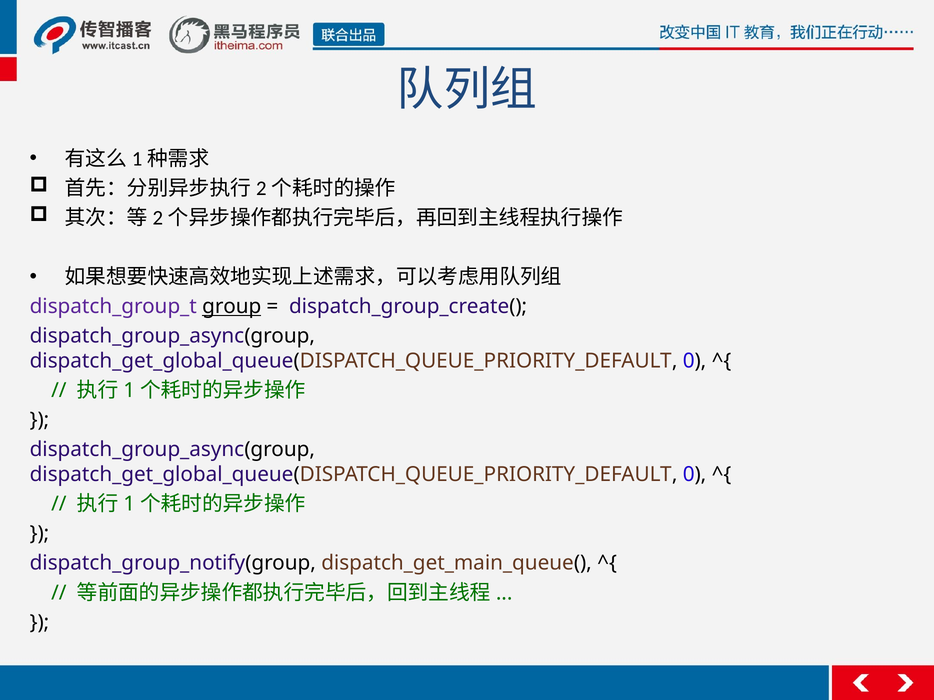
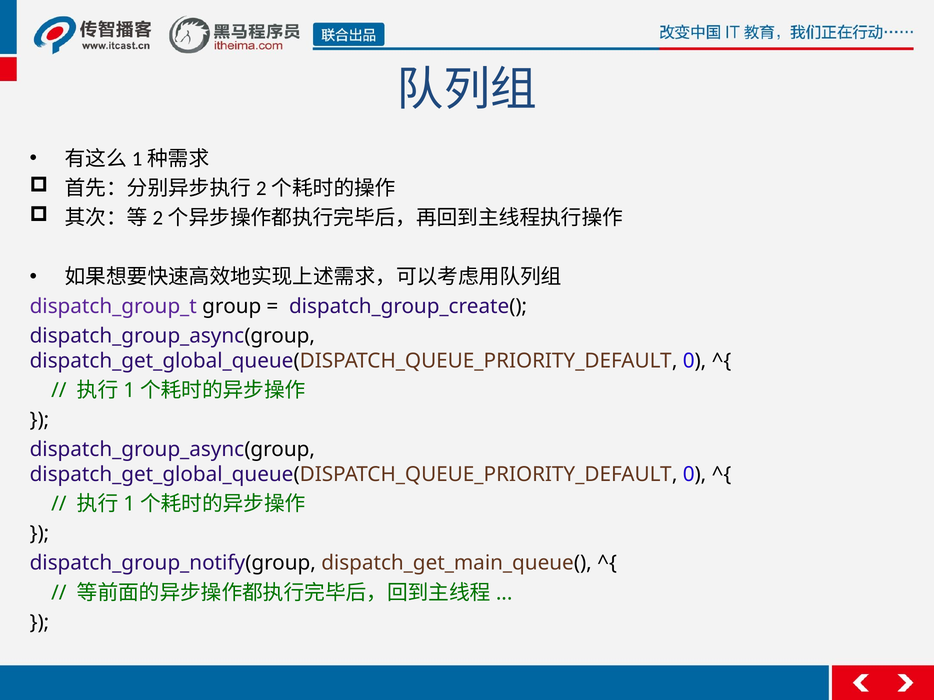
group underline: present -> none (232, 307)
